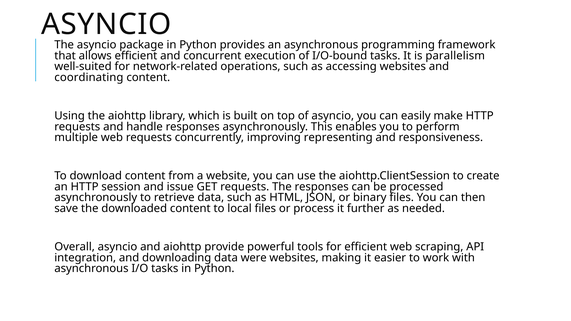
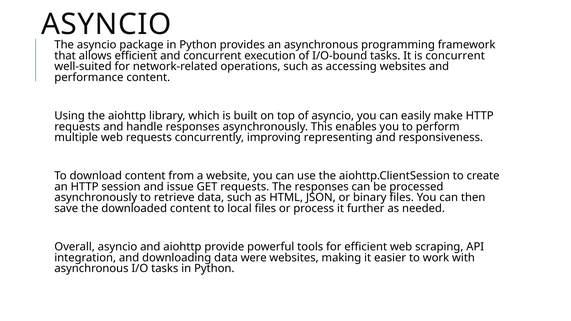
is parallelism: parallelism -> concurrent (455, 56)
coordinating: coordinating -> performance (89, 78)
